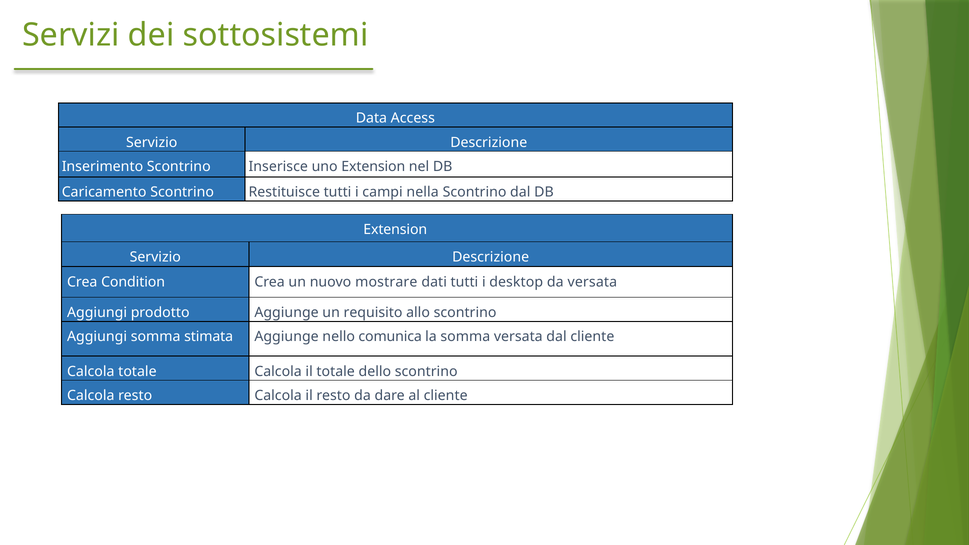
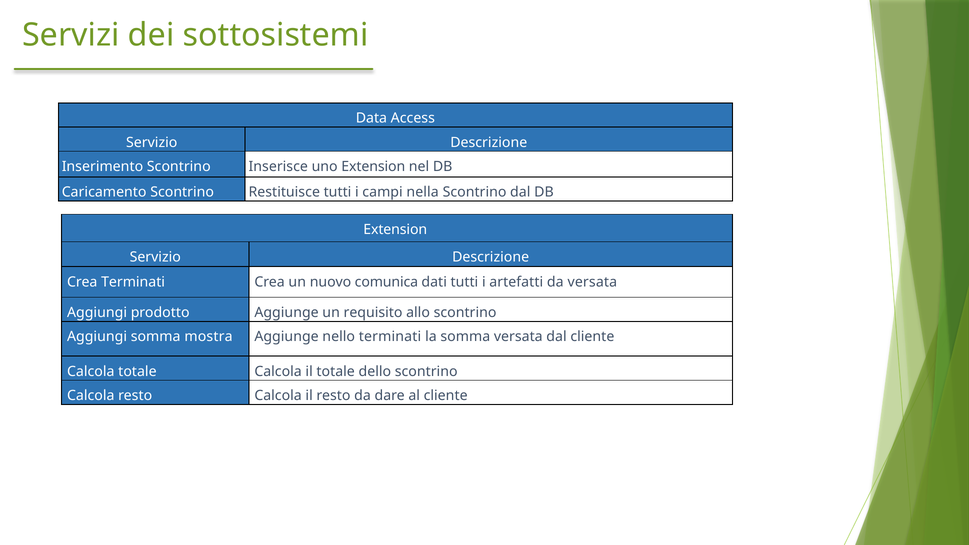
Crea Condition: Condition -> Terminati (133, 282)
mostrare: mostrare -> comunica (386, 282)
desktop: desktop -> artefatti (516, 282)
stimata: stimata -> mostra (209, 337)
nello comunica: comunica -> terminati (390, 337)
